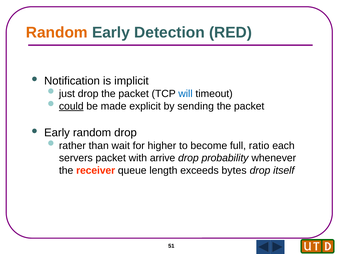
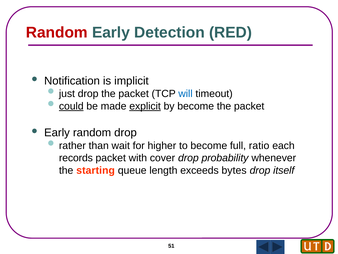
Random colour: orange -> red (57, 32)
explicit underline: none -> present (145, 106)
by sending: sending -> become (196, 106)
servers: servers -> records (76, 158)
arrive: arrive -> cover (162, 158)
receiver: receiver -> starting (96, 170)
